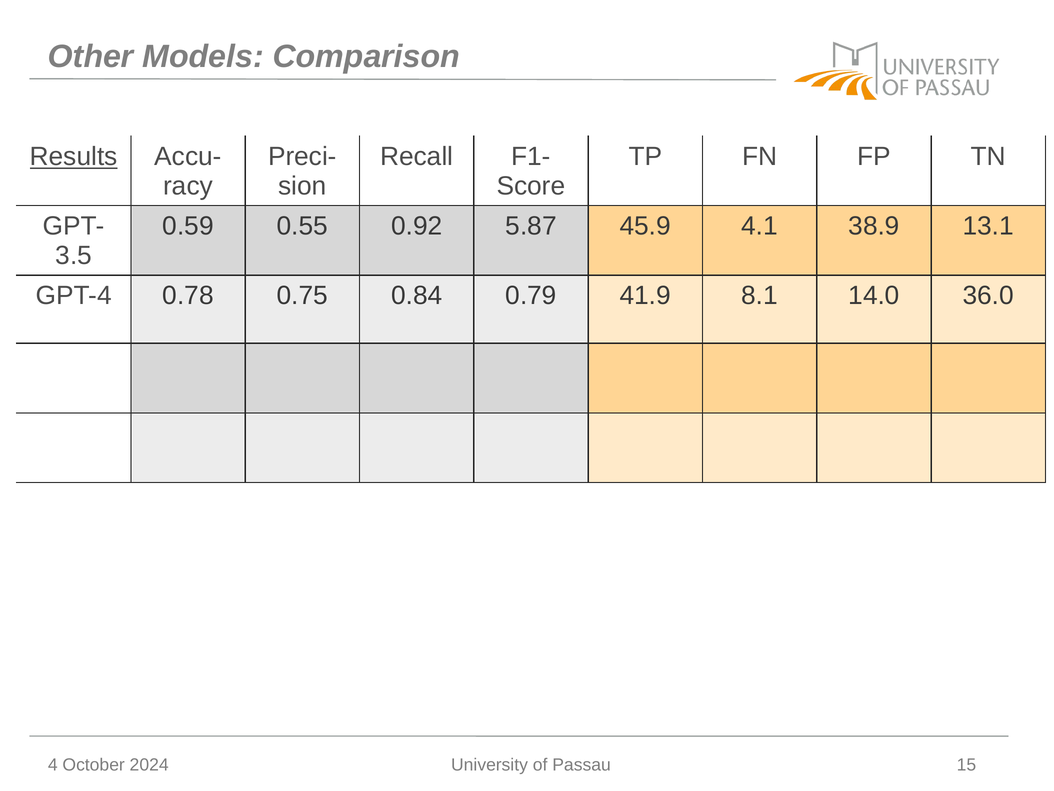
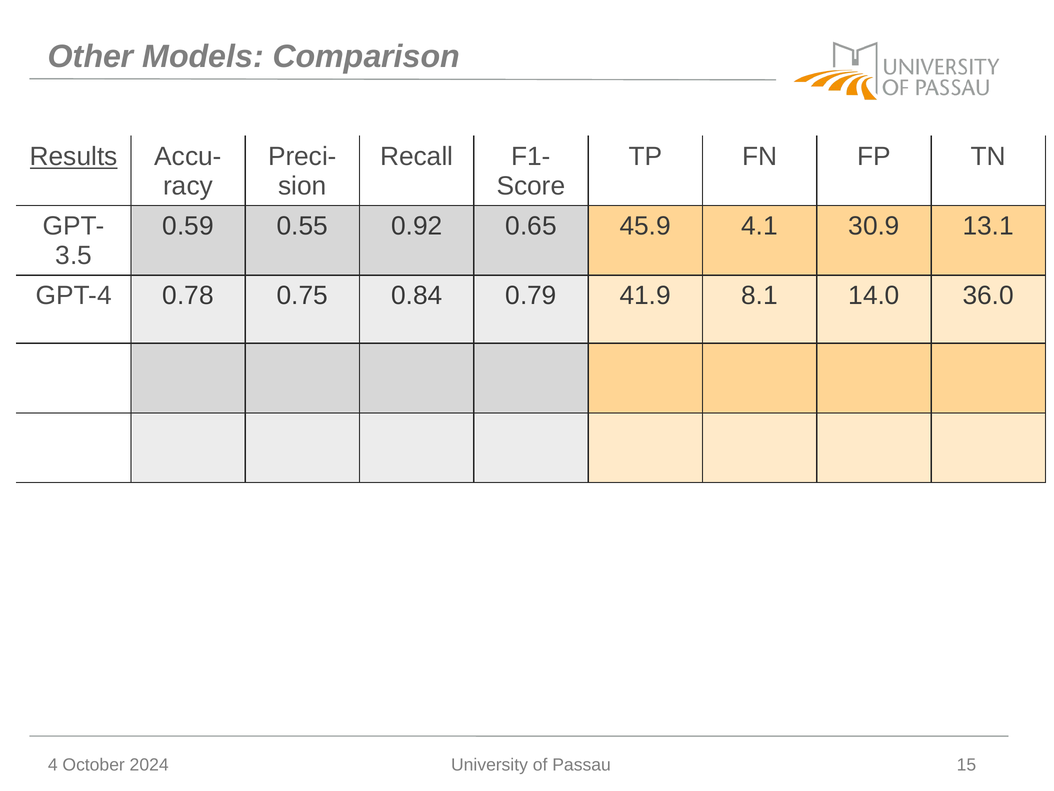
5.87: 5.87 -> 0.65 (531, 226)
38.9: 38.9 -> 30.9 (874, 226)
